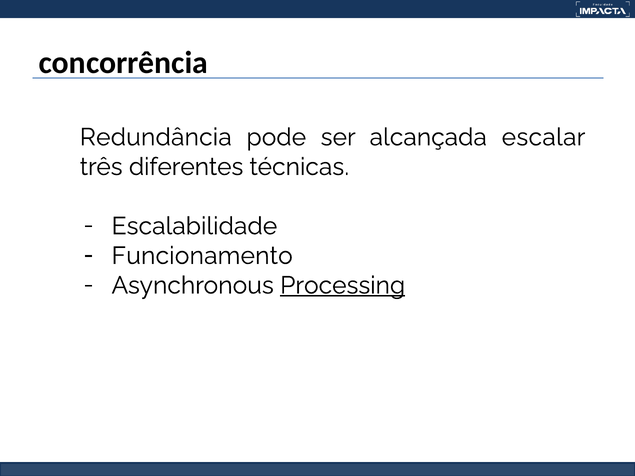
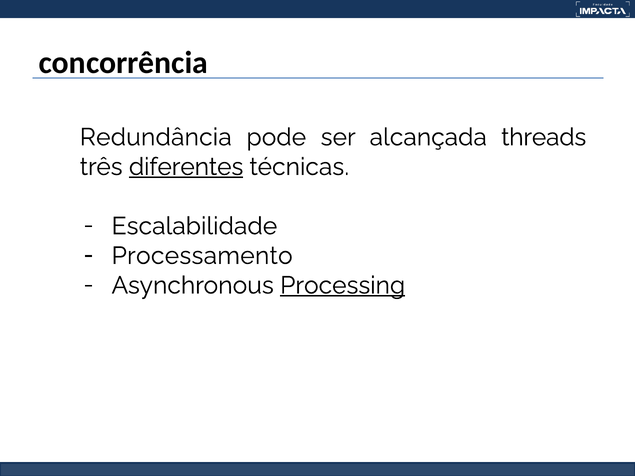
escalar: escalar -> threads (544, 137)
diferentes underline: none -> present (186, 167)
Funcionamento: Funcionamento -> Processamento (202, 256)
